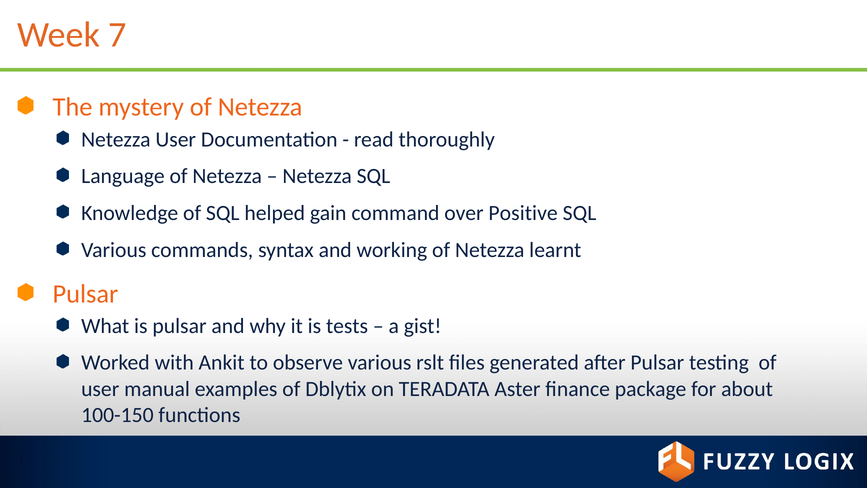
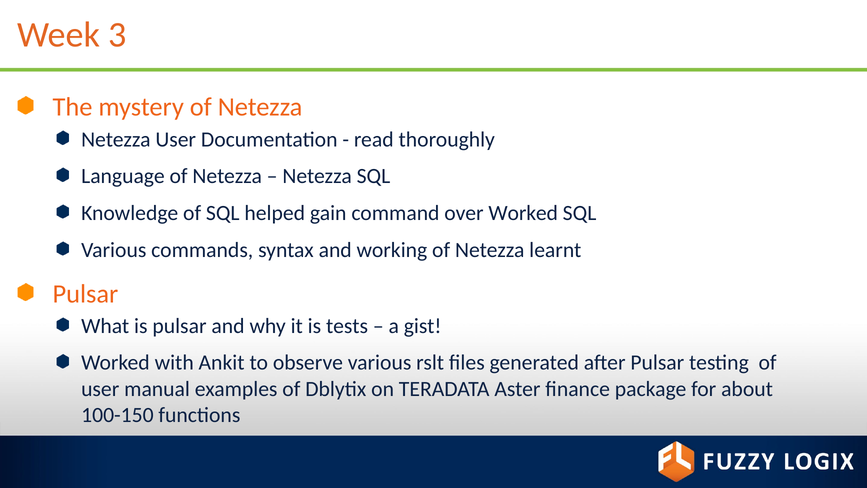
7: 7 -> 3 (118, 35)
over Positive: Positive -> Worked (523, 213)
